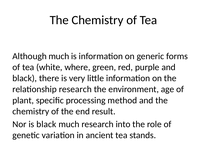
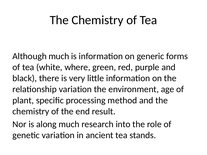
relationship research: research -> variation (75, 89)
is black: black -> along (46, 124)
